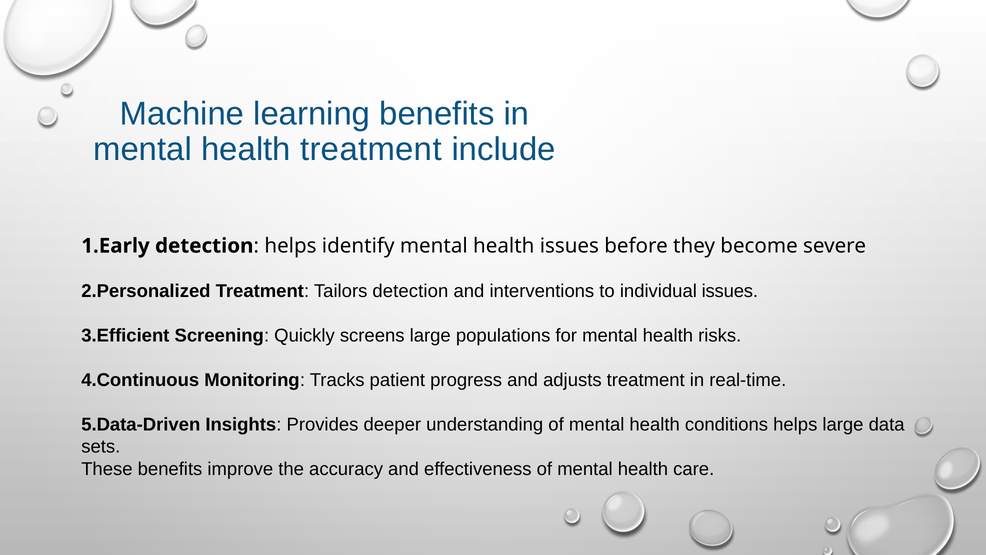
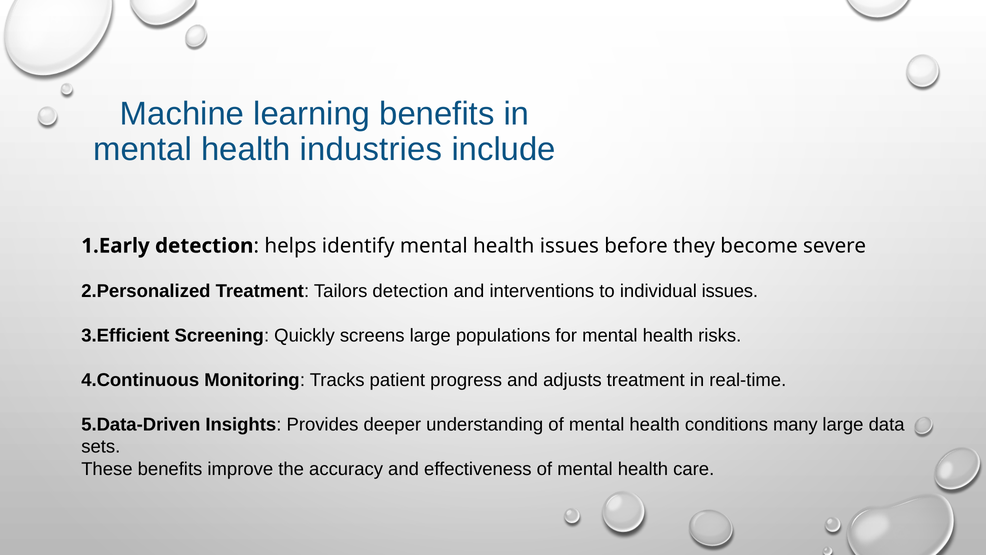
health treatment: treatment -> industries (371, 149)
conditions helps: helps -> many (795, 424)
